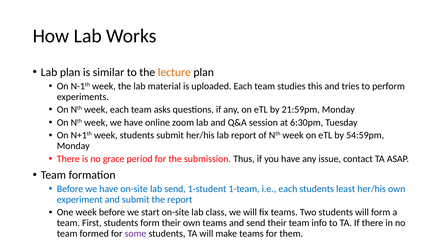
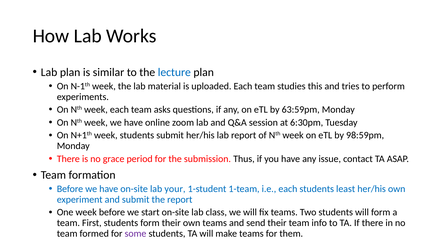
lecture colour: orange -> blue (174, 72)
21:59pm: 21:59pm -> 63:59pm (301, 109)
54:59pm: 54:59pm -> 98:59pm (365, 135)
lab send: send -> your (175, 188)
